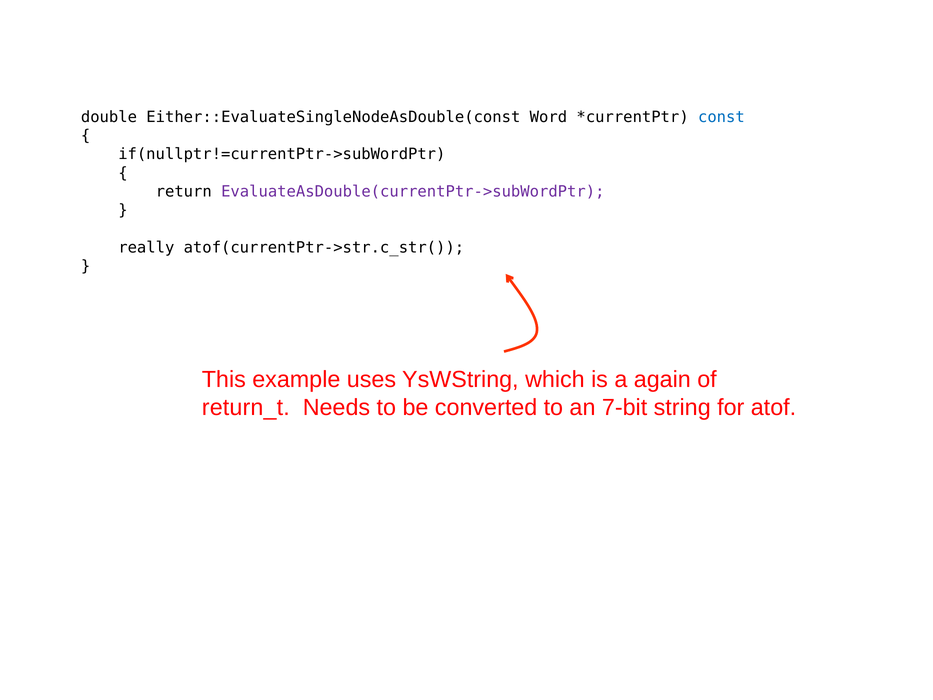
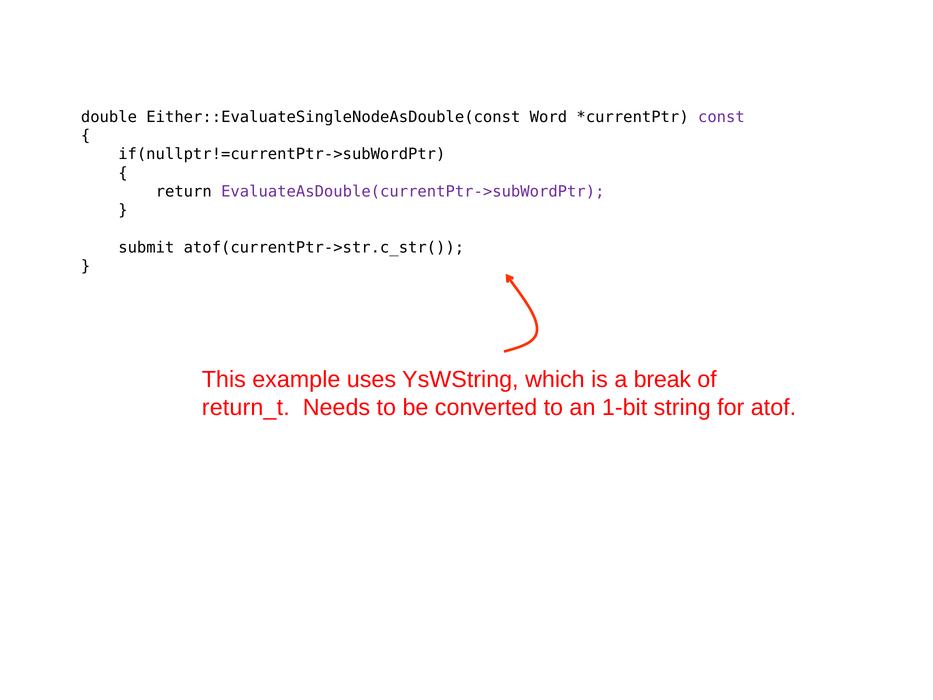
const colour: blue -> purple (721, 117)
really: really -> submit (146, 248)
again: again -> break (662, 379)
7-bit: 7-bit -> 1-bit (625, 407)
